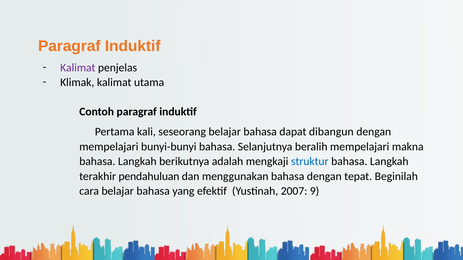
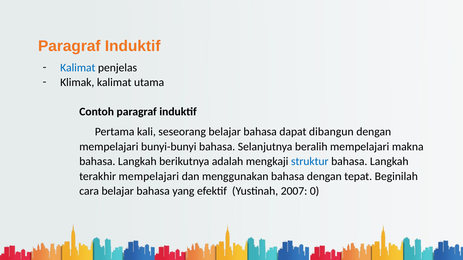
Kalimat colour: purple -> blue (78, 68)
terakhir pendahuluan: pendahuluan -> mempelajari (149, 177)
9: 9 -> 0 (315, 191)
